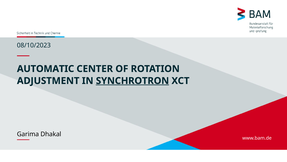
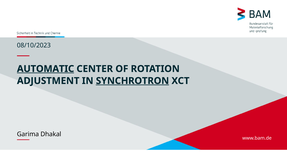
AUTOMATIC underline: none -> present (46, 69)
